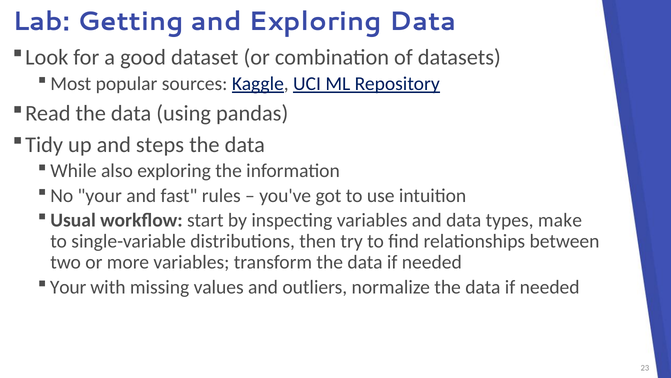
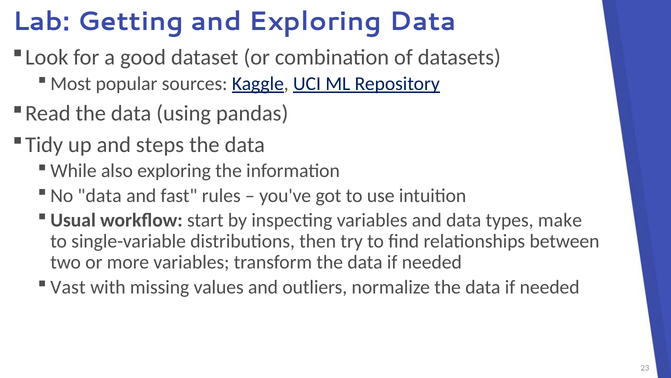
No your: your -> data (100, 195)
Your: Your -> Vast (68, 287)
